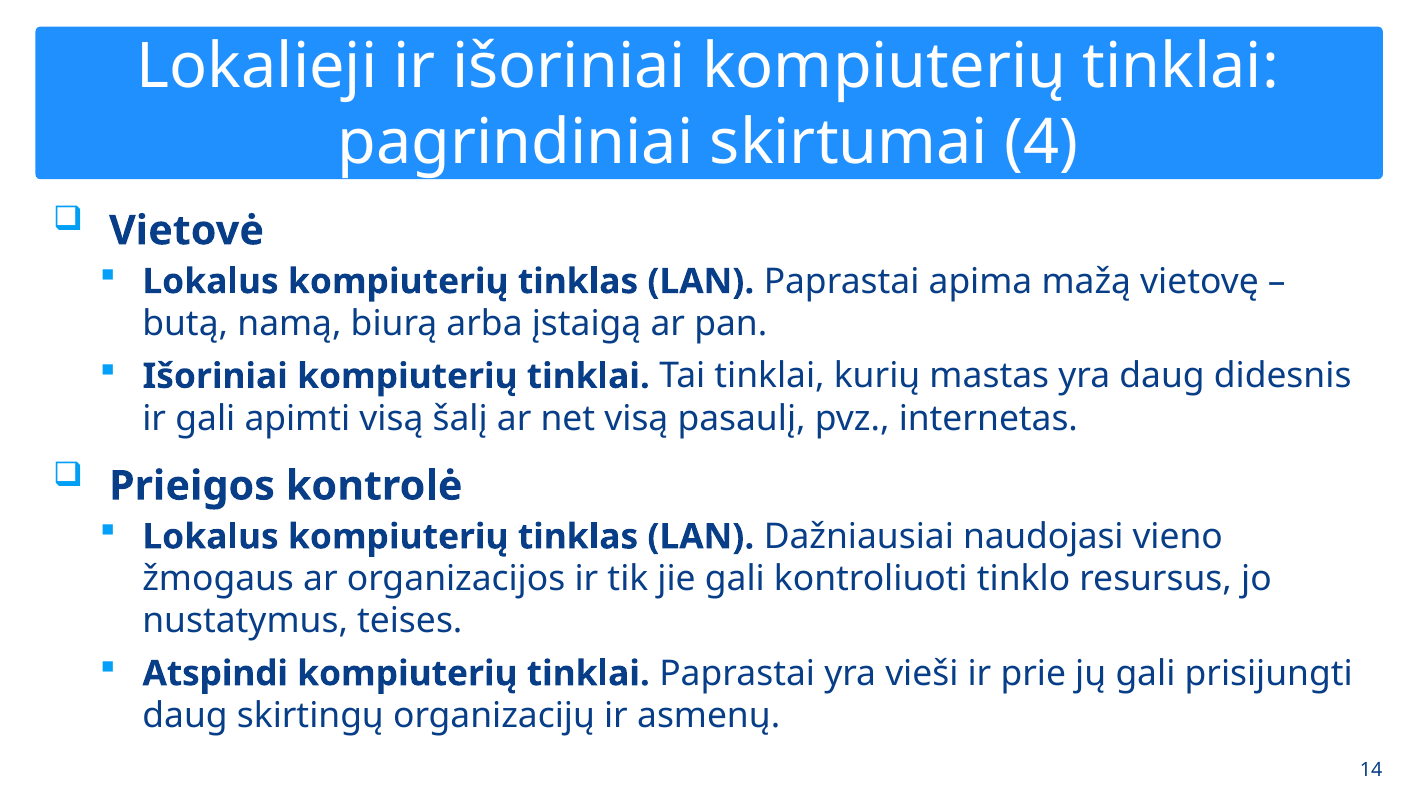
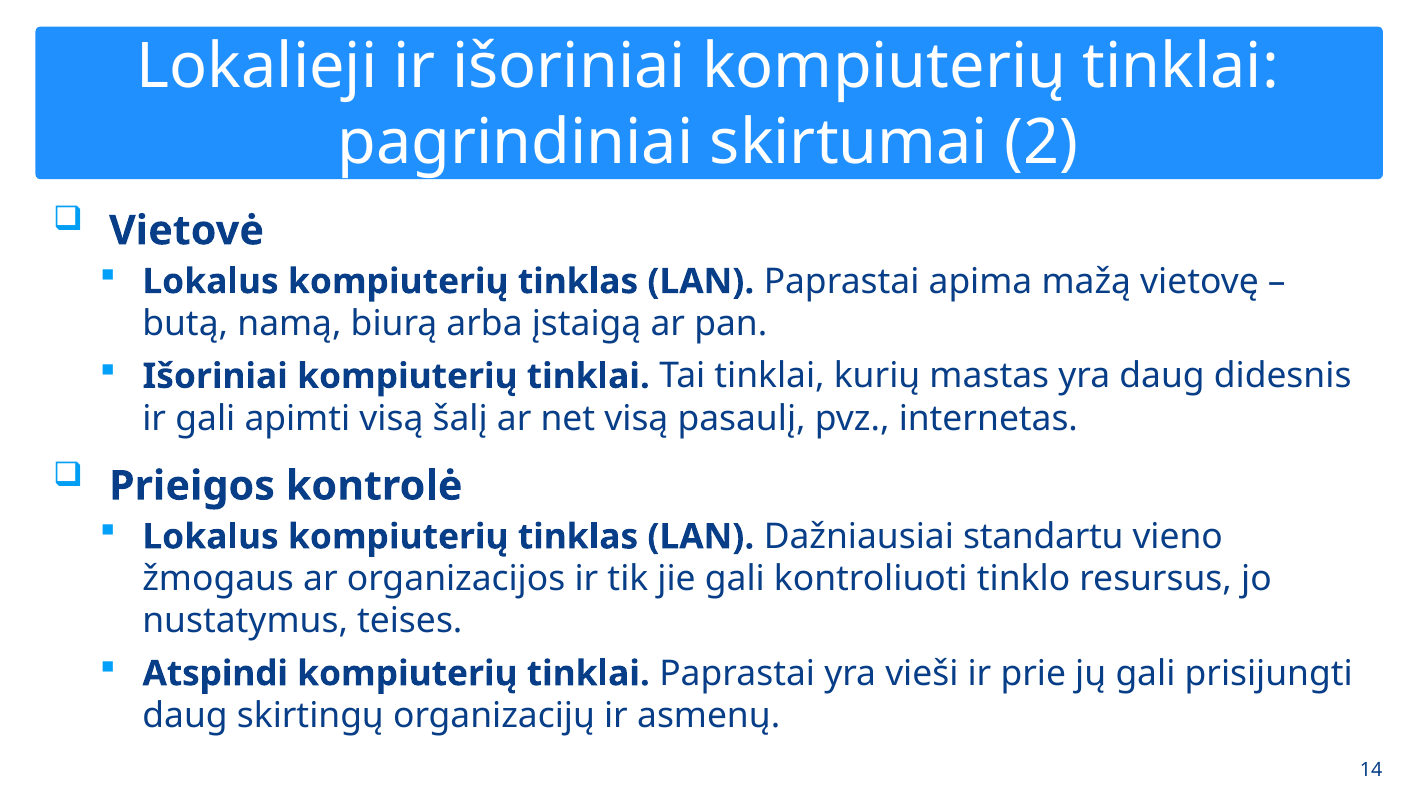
4: 4 -> 2 (1041, 142)
naudojasi: naudojasi -> standartu (1043, 537)
